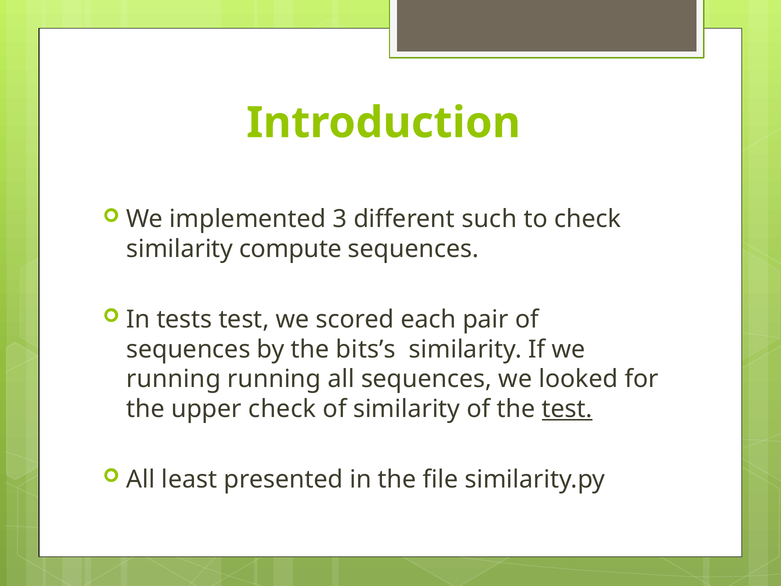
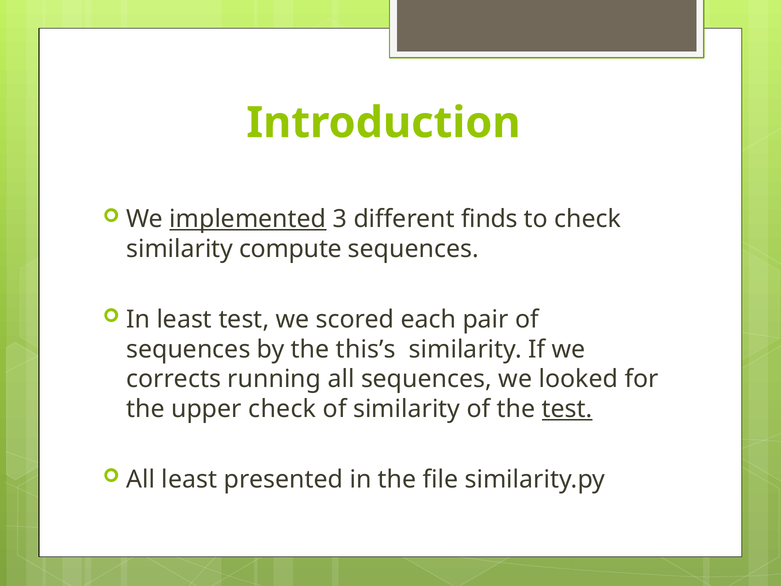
implemented underline: none -> present (248, 219)
such: such -> finds (490, 219)
In tests: tests -> least (184, 319)
bits’s: bits’s -> this’s (366, 349)
running: running -> corrects (174, 379)
